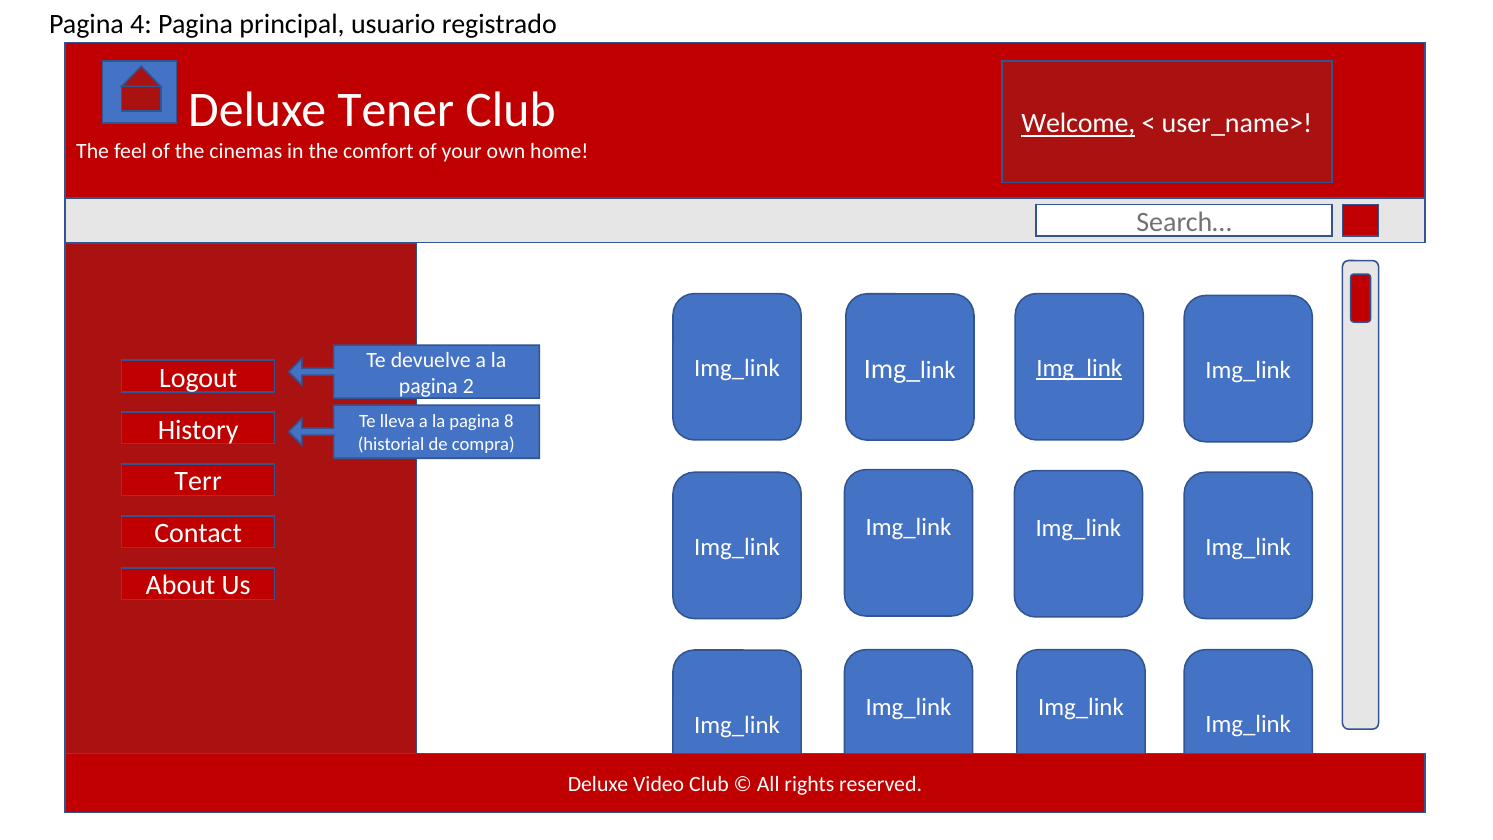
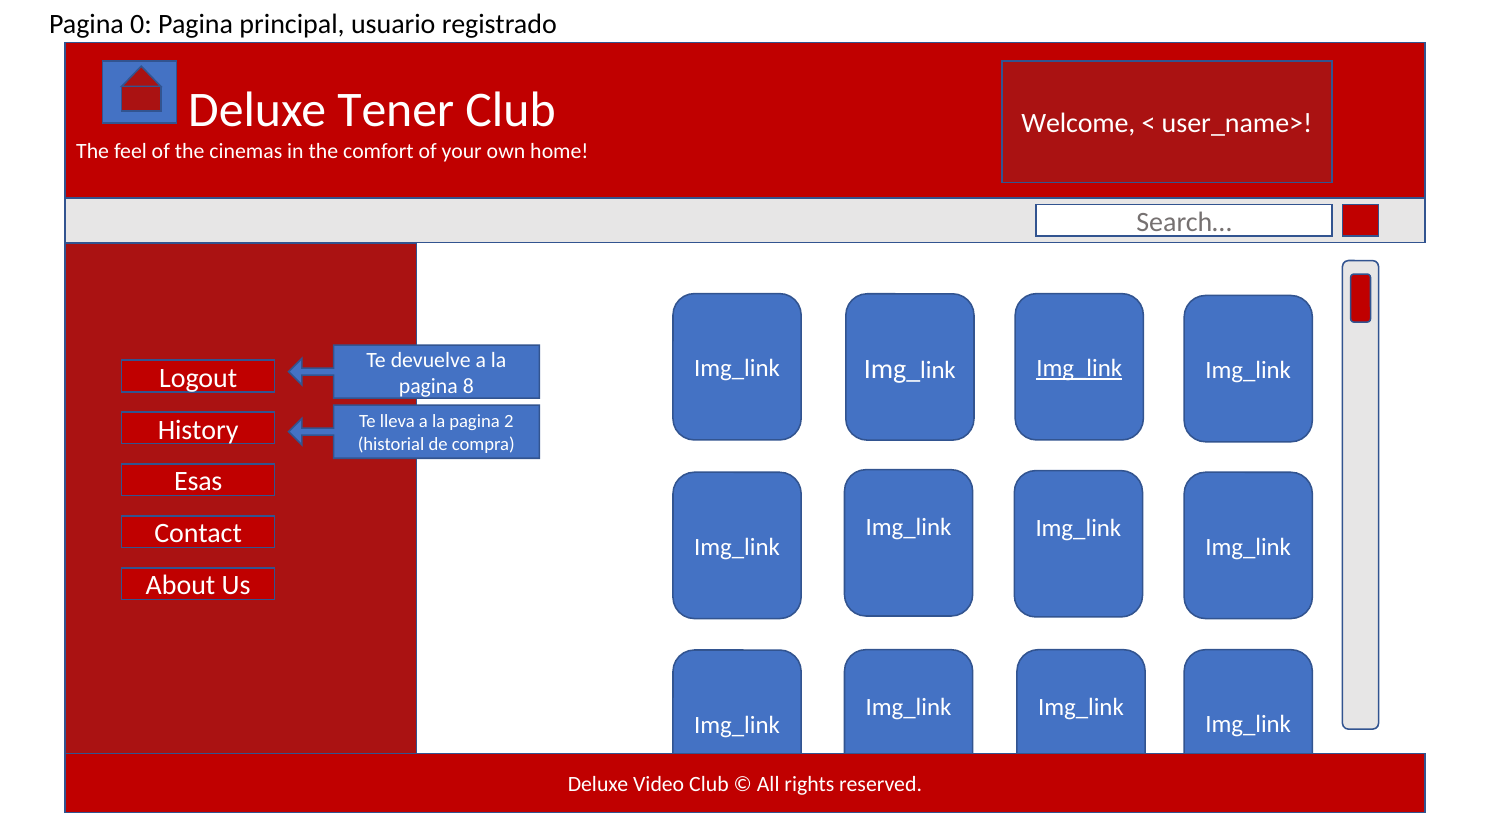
4: 4 -> 0 (141, 24)
Welcome underline: present -> none (1078, 124)
2: 2 -> 8 (468, 386)
8: 8 -> 2 (509, 422)
Terr: Terr -> Esas (198, 482)
